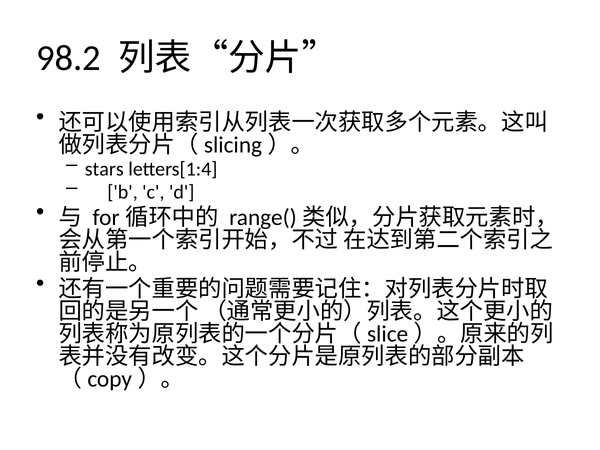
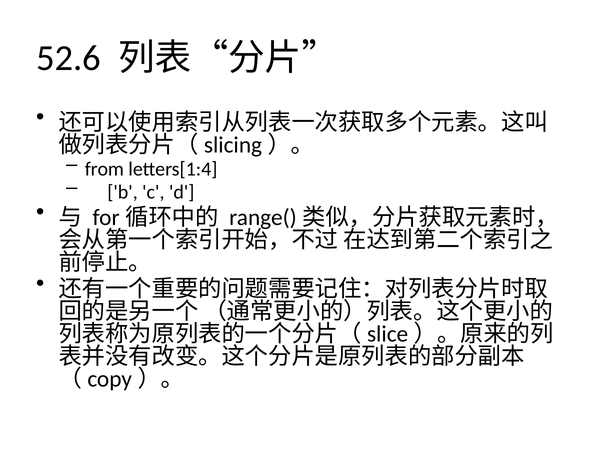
98.2: 98.2 -> 52.6 (68, 58)
stars: stars -> from (104, 169)
